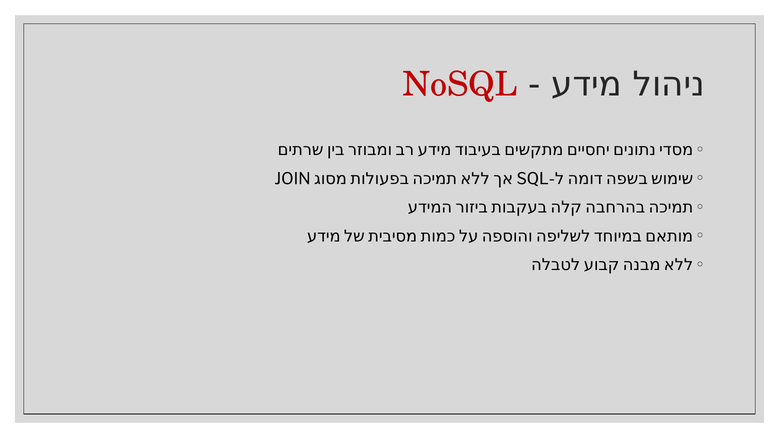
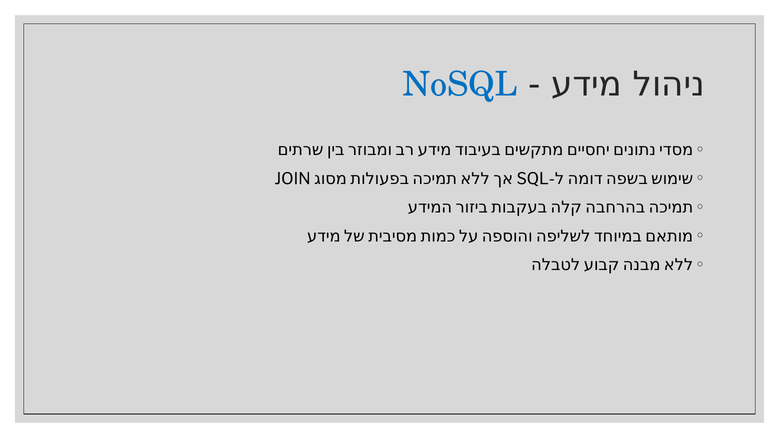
NoSQL colour: red -> blue (460, 85)
